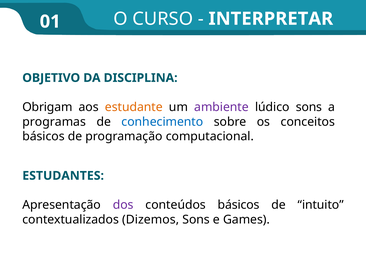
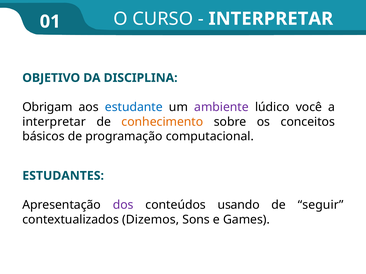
estudante colour: orange -> blue (134, 107)
lúdico sons: sons -> você (309, 107)
programas: programas -> interpretar (54, 122)
conhecimento colour: blue -> orange (162, 122)
conteúdos básicos: básicos -> usando (239, 205)
intuito: intuito -> seguir (321, 205)
